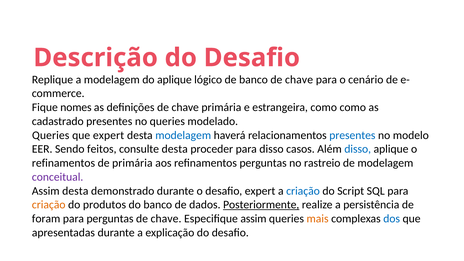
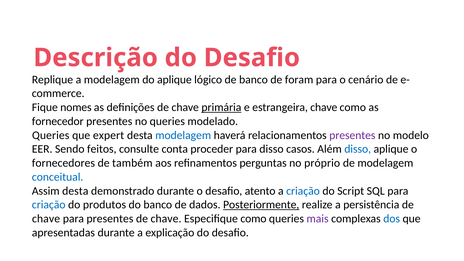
chave: chave -> foram (299, 80)
primária underline: none -> present (221, 107)
estrangeira como: como -> chave (324, 107)
cadastrado: cadastrado -> fornecedor (58, 121)
presentes colour: blue -> purple (352, 135)
consulte desta: desta -> conta (175, 149)
refinamentos: refinamentos -> fornecedores (63, 163)
de primária: primária -> também (132, 163)
rastreio: rastreio -> próprio (322, 163)
conceitual colour: purple -> blue (58, 177)
desafio expert: expert -> atento (260, 191)
criação colour: orange -> blue (49, 205)
foram: foram -> chave (46, 219)
para perguntas: perguntas -> presentes (110, 219)
Especifique assim: assim -> como (253, 219)
mais colour: orange -> purple (318, 219)
